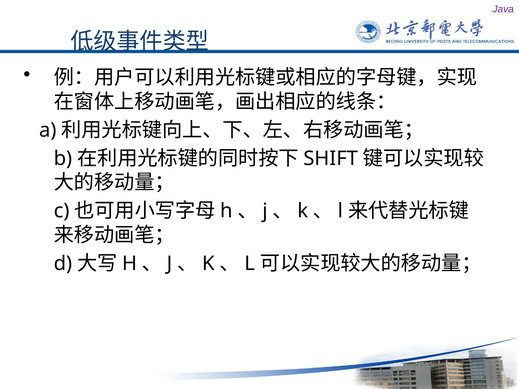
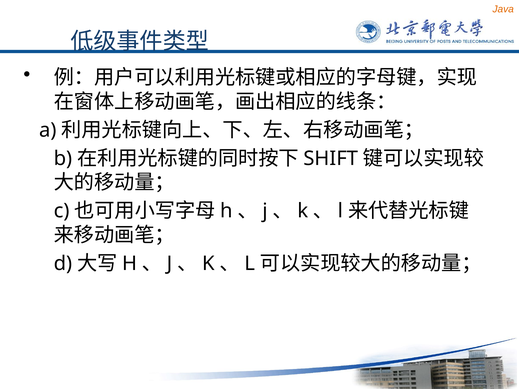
Java colour: purple -> orange (503, 9)
